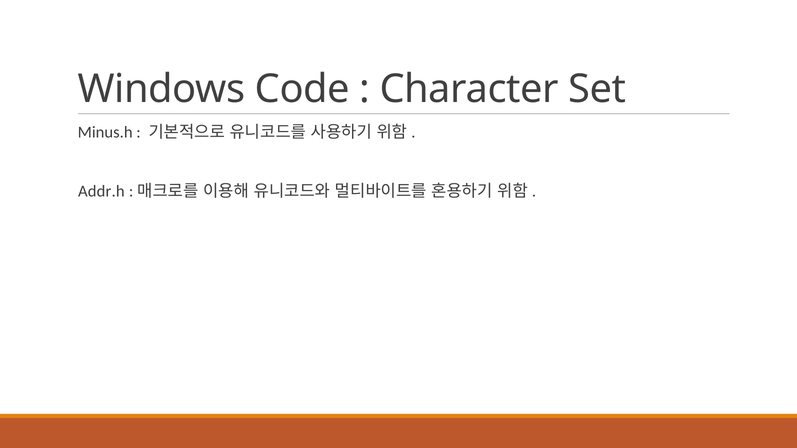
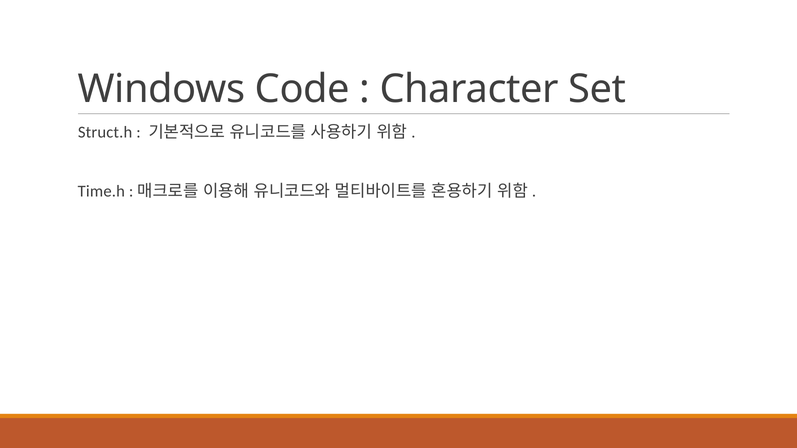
Minus.h: Minus.h -> Struct.h (105, 133)
Addr.h: Addr.h -> Time.h (101, 192)
